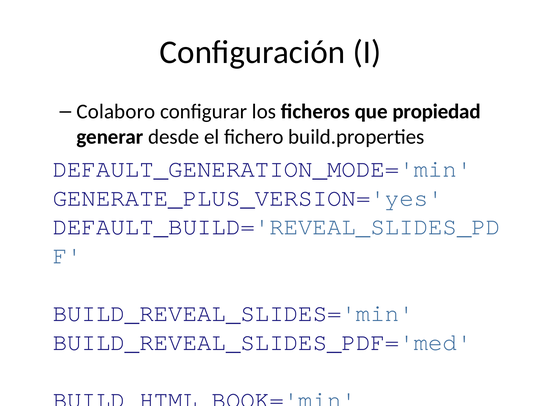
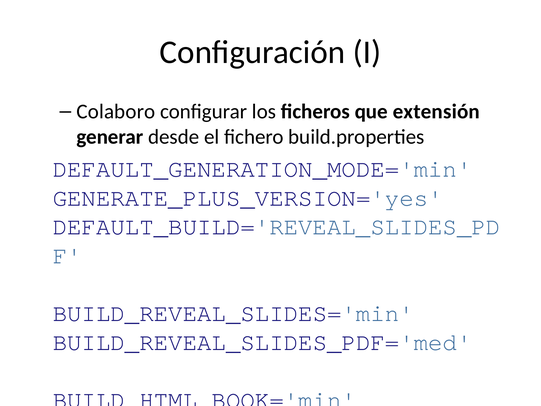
propiedad: propiedad -> extensión (436, 111)
